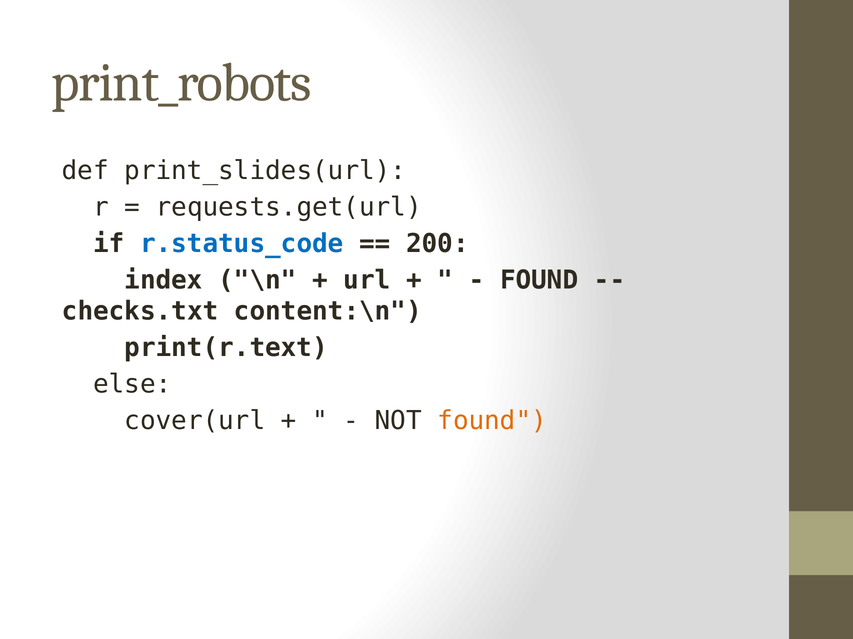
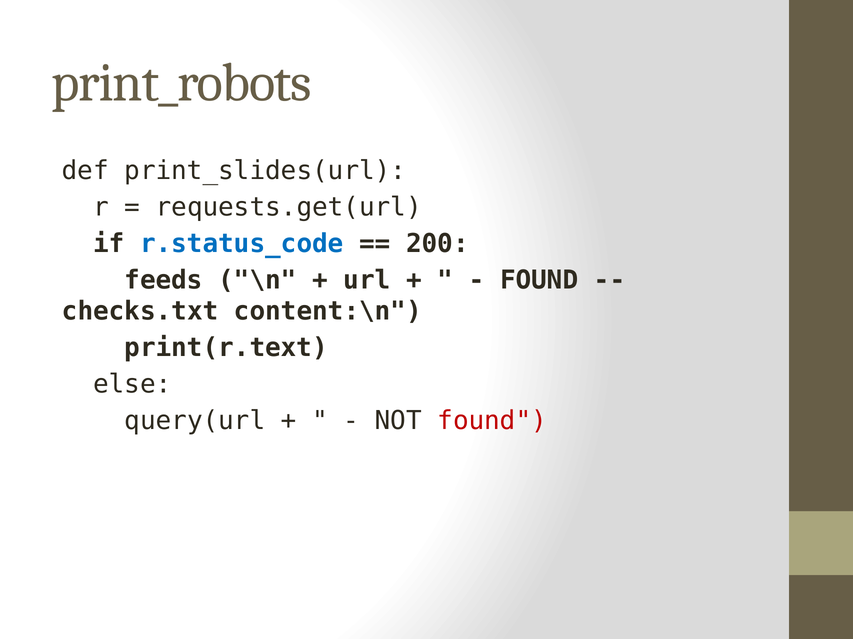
index: index -> feeds (164, 280)
cover(url: cover(url -> query(url (195, 421)
found colour: orange -> red (492, 421)
